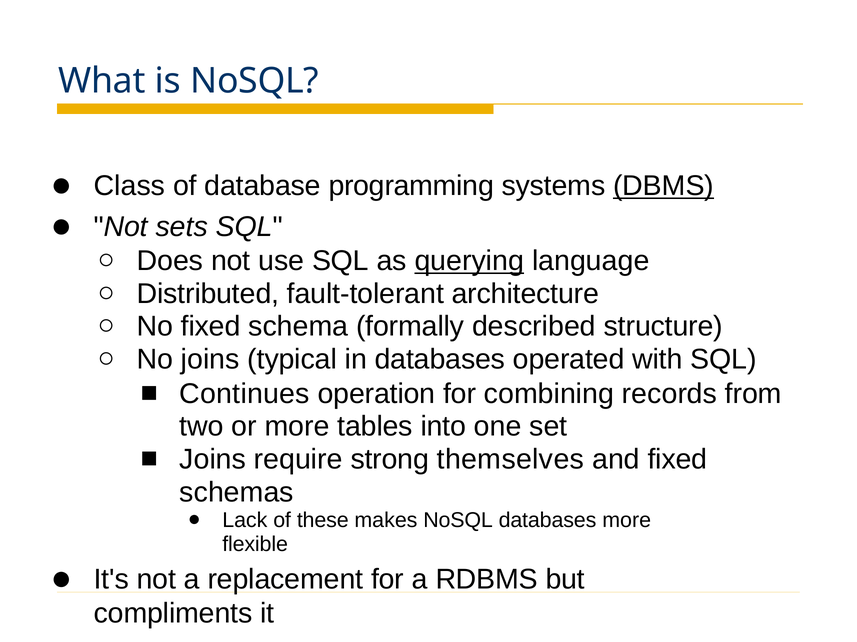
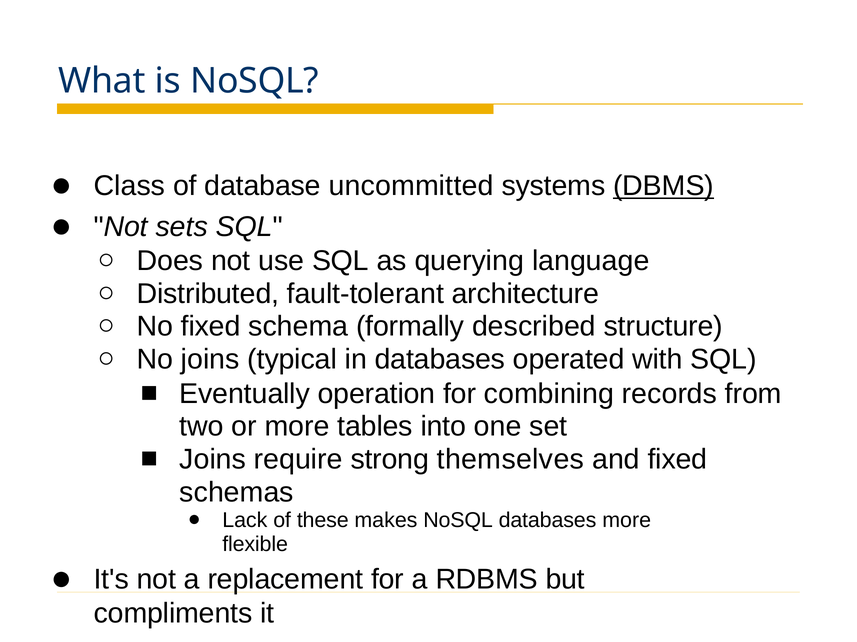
programming: programming -> uncommitted (411, 186)
querying underline: present -> none (469, 261)
Continues: Continues -> Eventually (245, 394)
